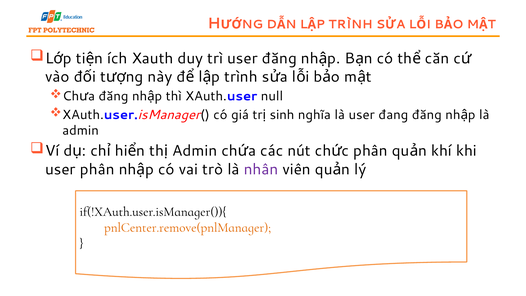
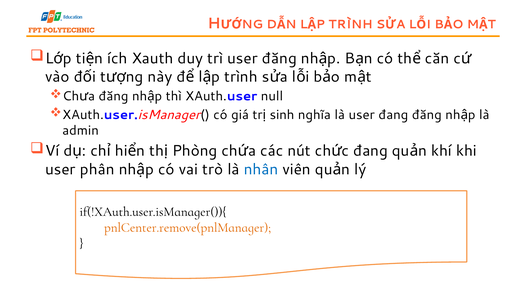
Admin: Admin -> Phòng (195, 151)
phân: phân -> đang (371, 151)
nhân colour: purple -> blue (261, 169)
